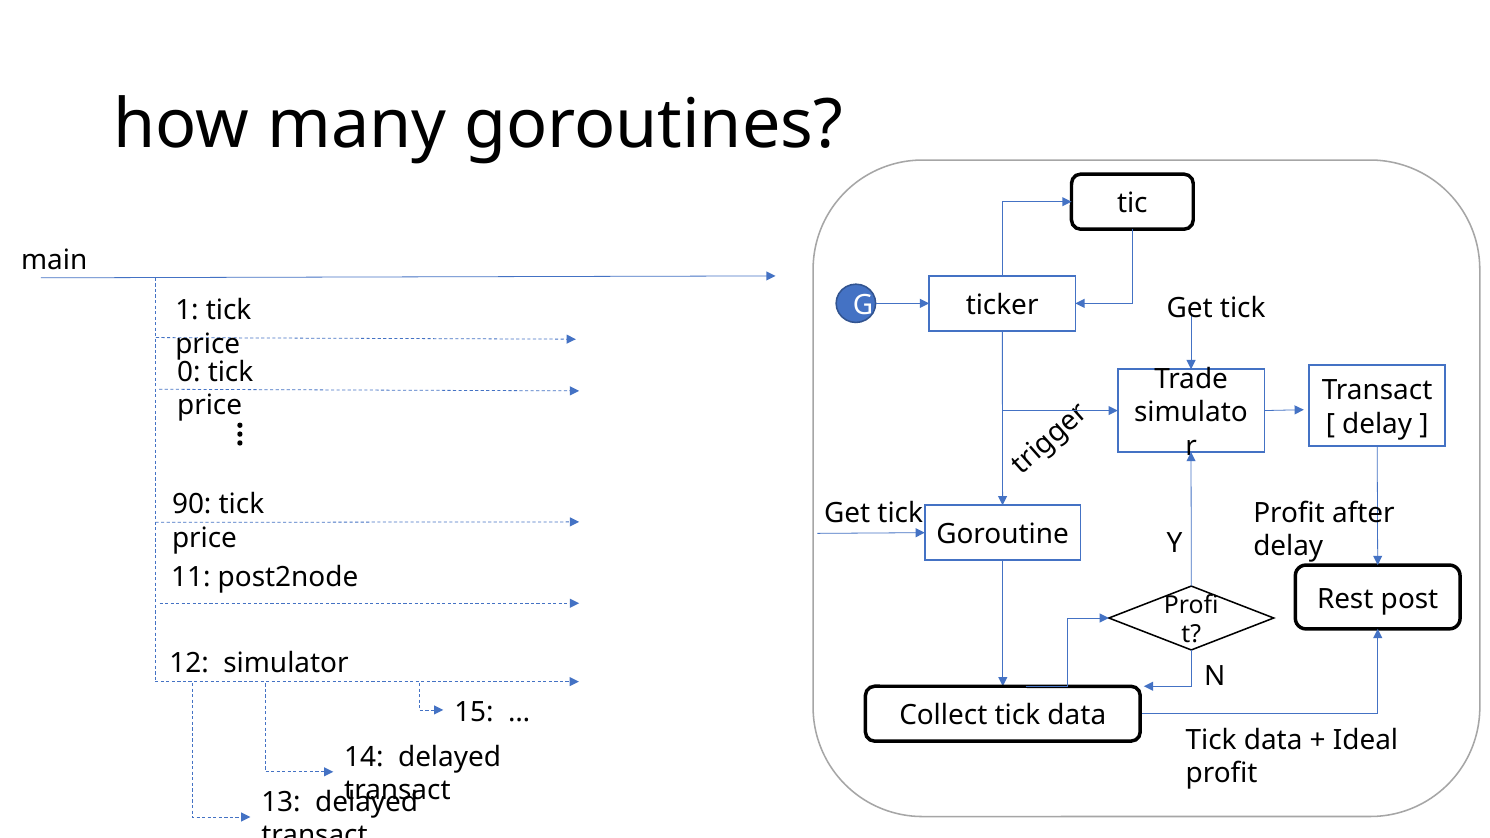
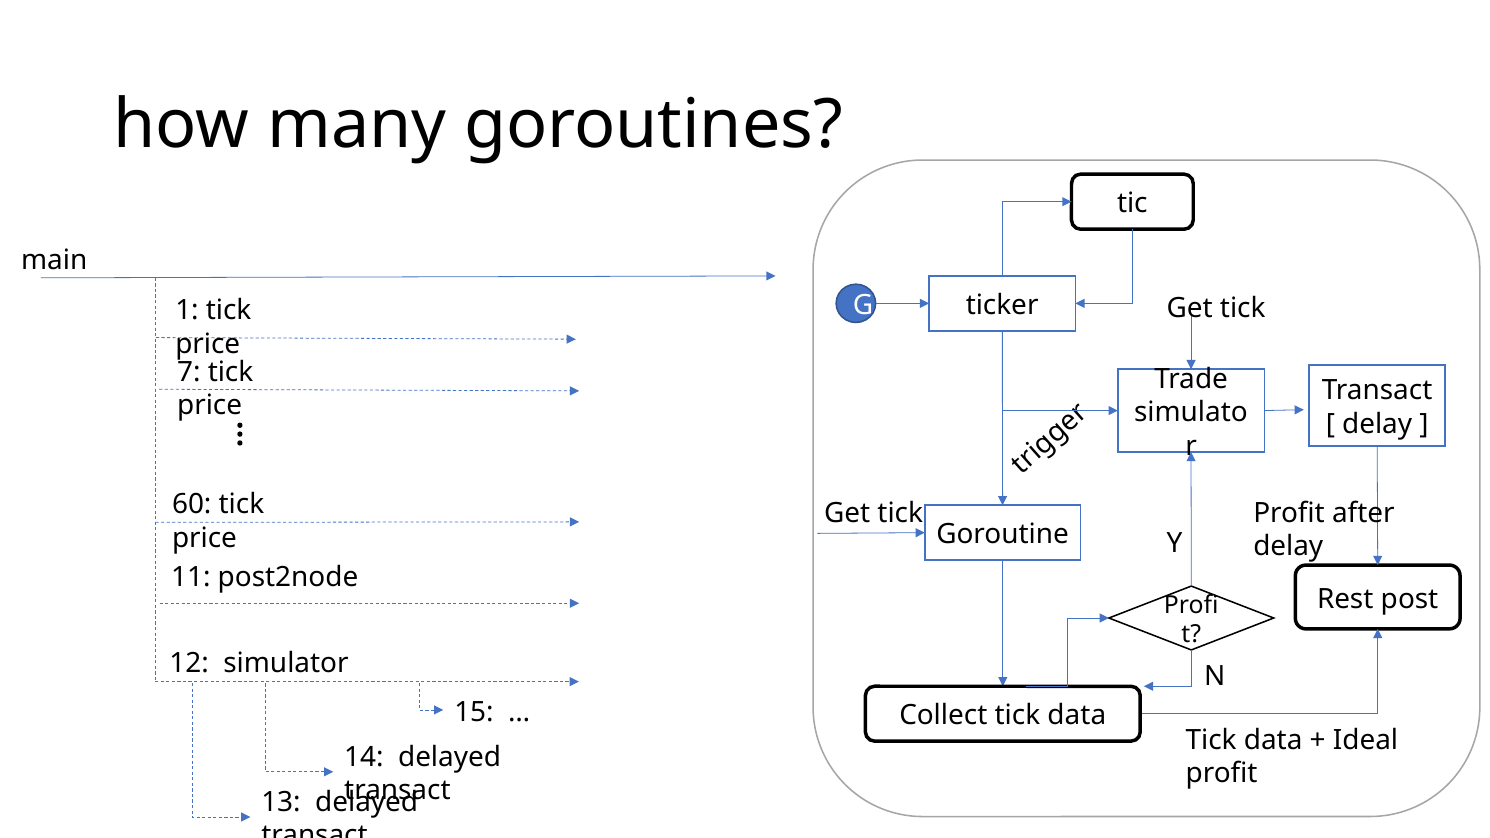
0: 0 -> 7 (189, 372)
90: 90 -> 60 (192, 504)
